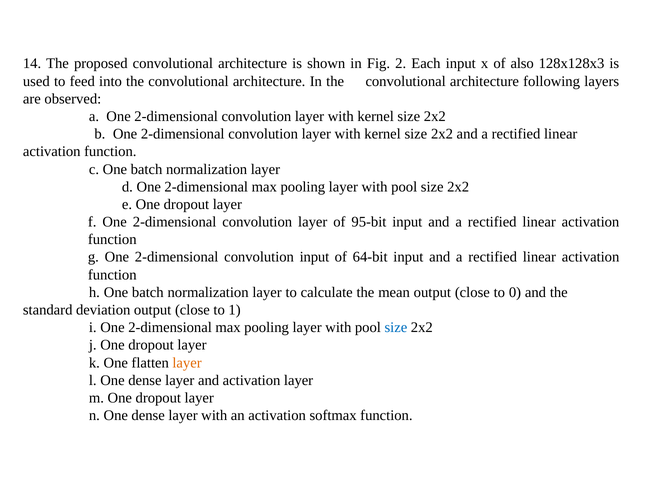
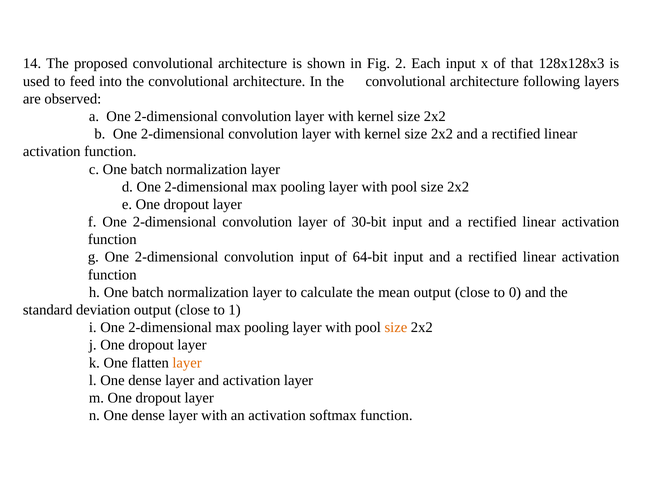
also: also -> that (522, 64)
95-bit: 95-bit -> 30-bit (369, 222)
size colour: blue -> orange (396, 328)
